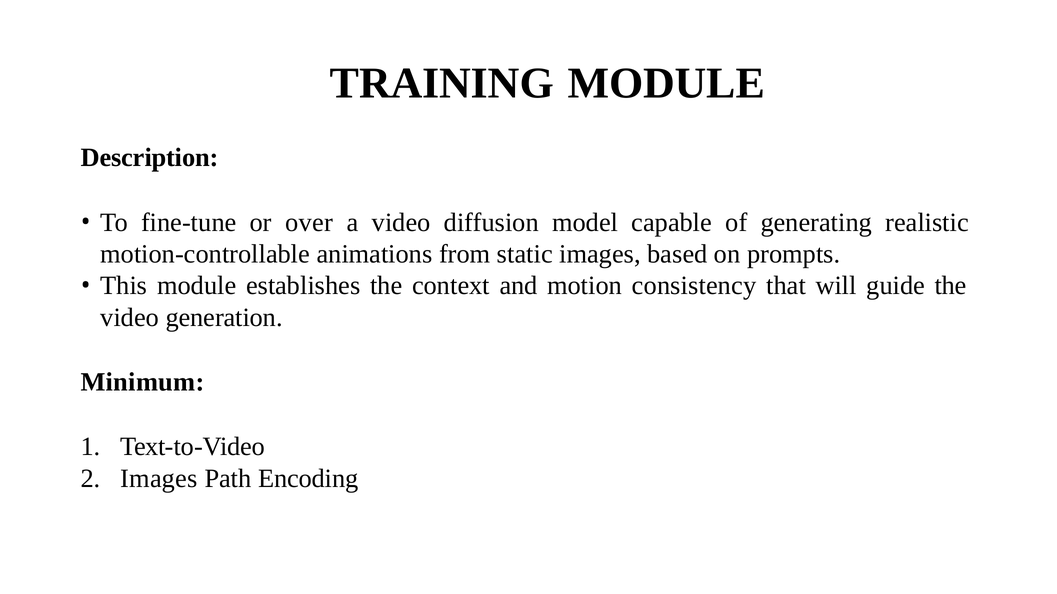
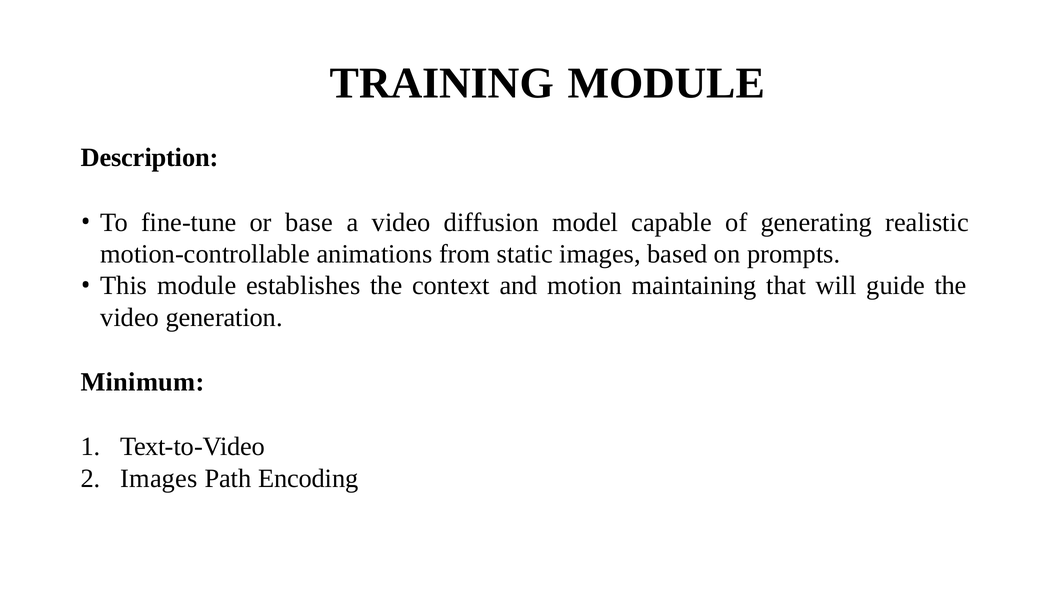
over: over -> base (309, 223)
consistency: consistency -> maintaining (694, 286)
